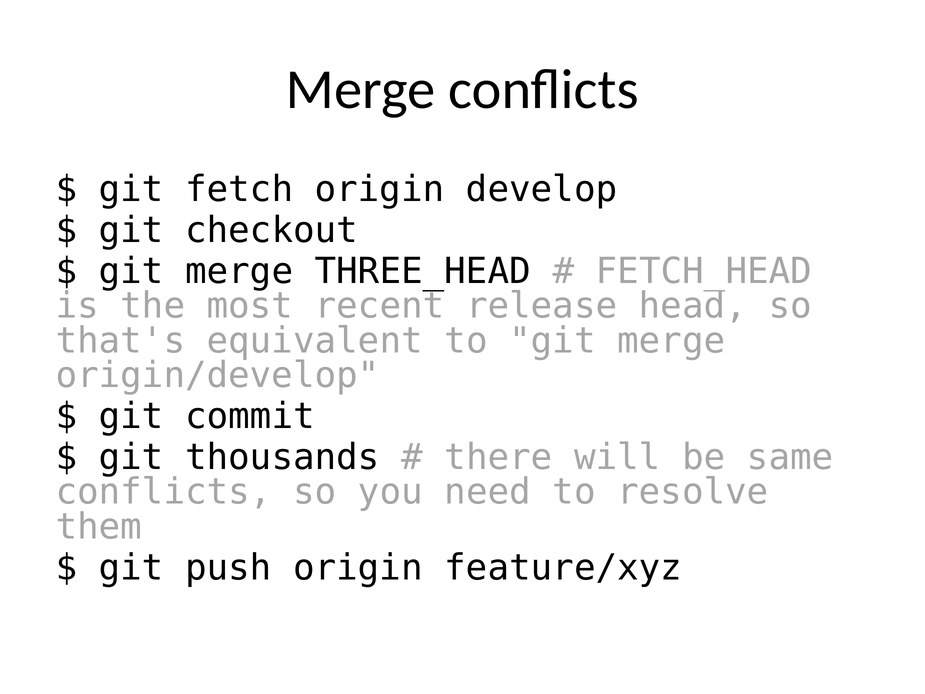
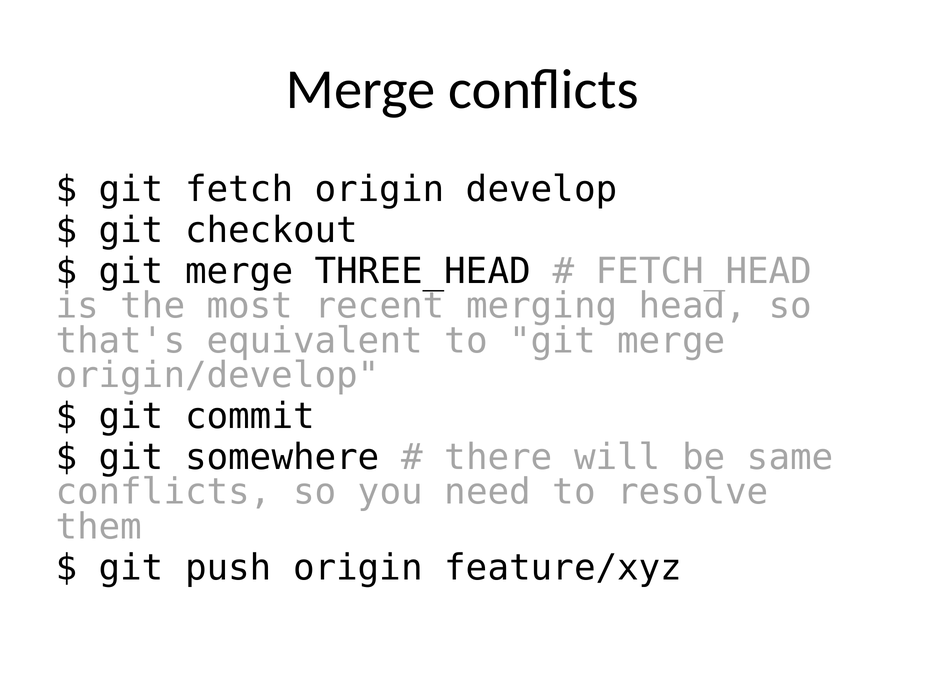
release: release -> merging (542, 306)
thousands: thousands -> somewhere (282, 457)
